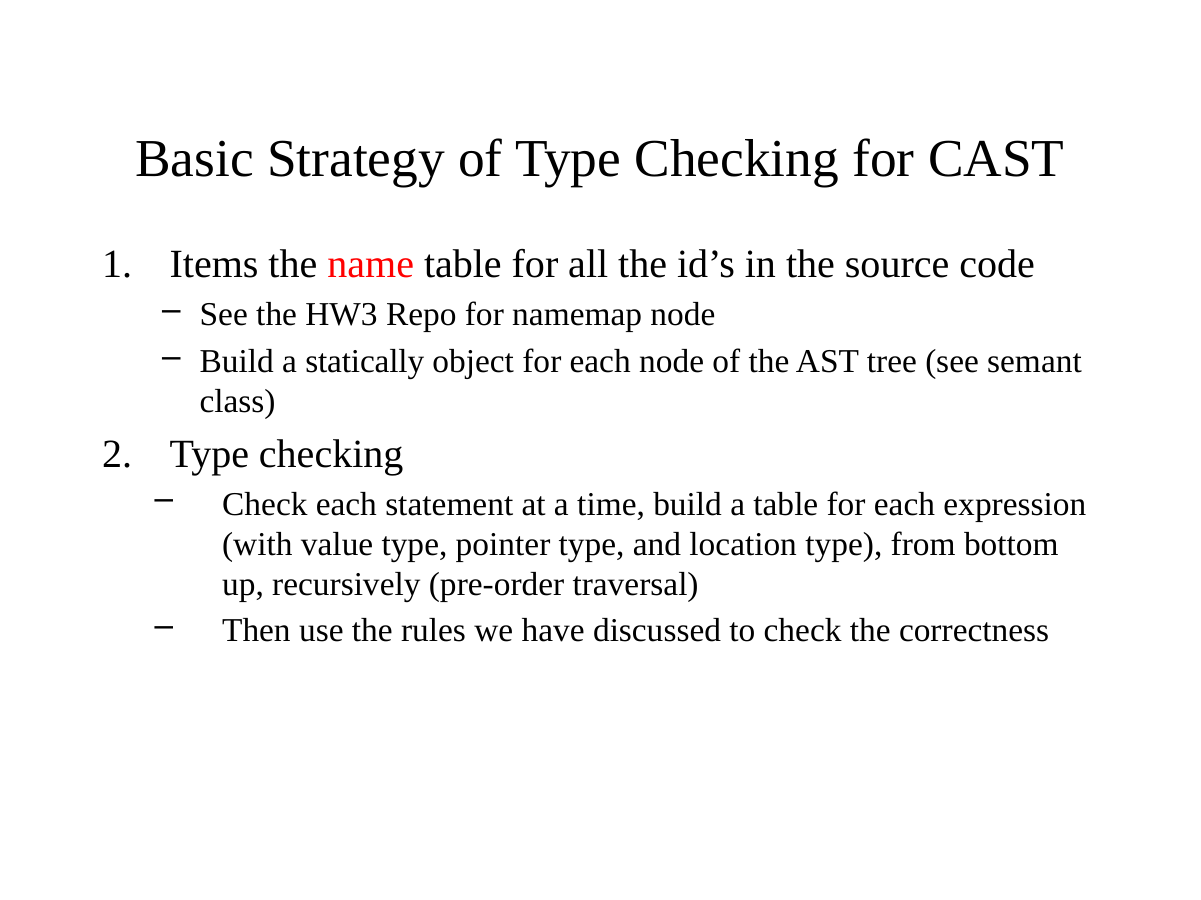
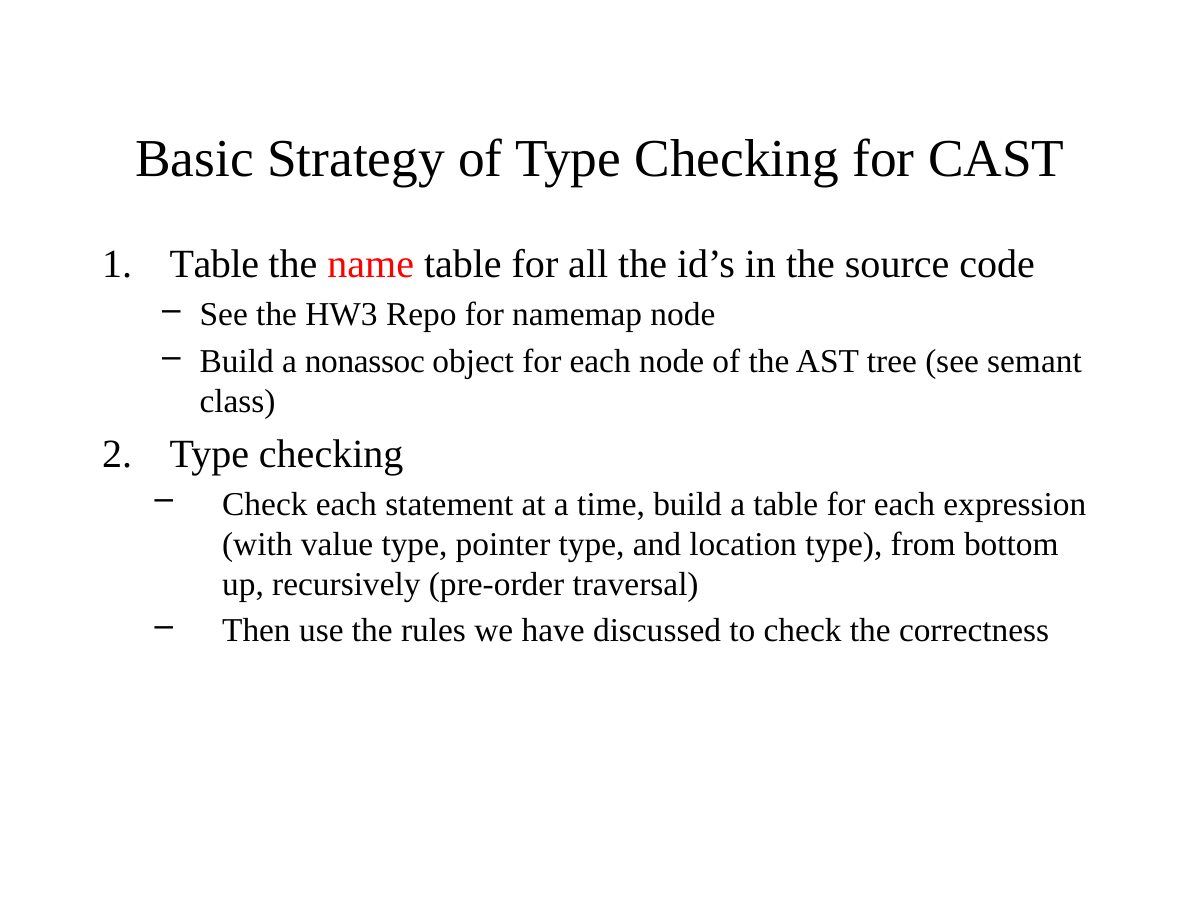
Items: Items -> Table (214, 265)
statically: statically -> nonassoc (365, 362)
